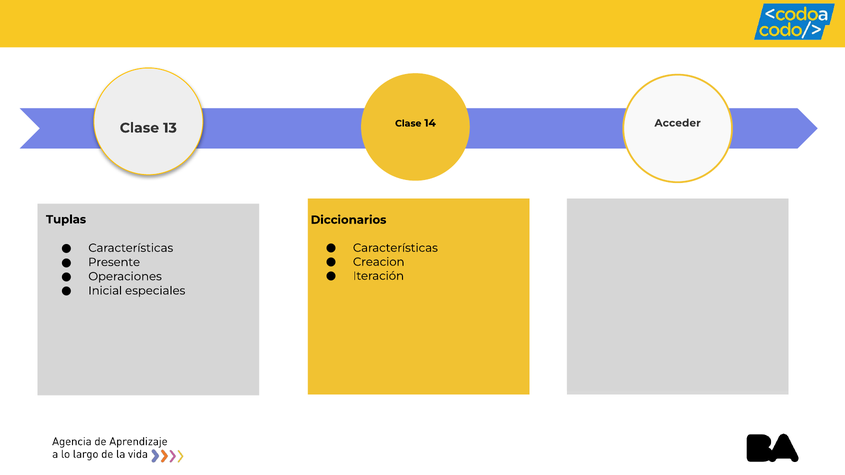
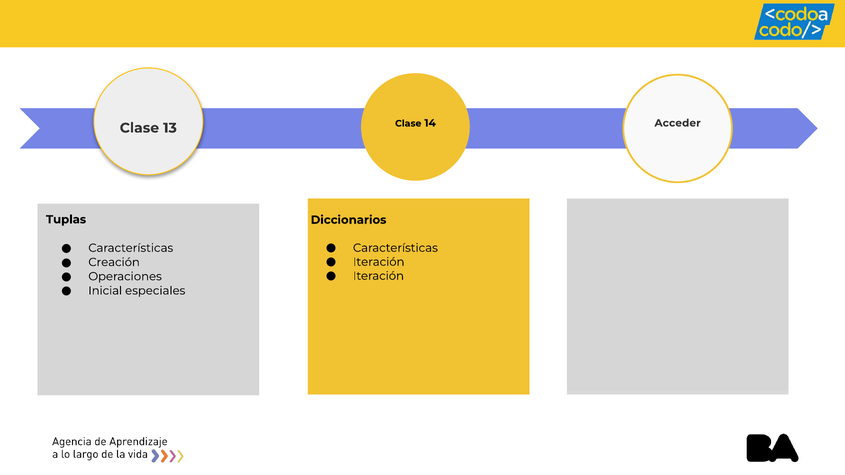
Creacion: Creacion -> Iteración (379, 262)
Presente: Presente -> Creación (114, 262)
